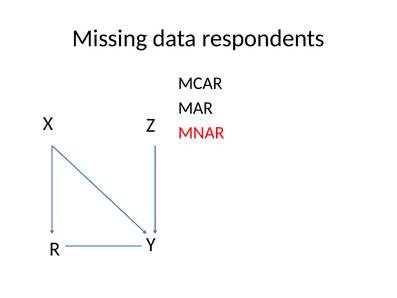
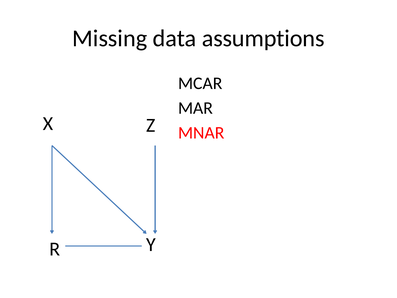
respondents: respondents -> assumptions (263, 38)
